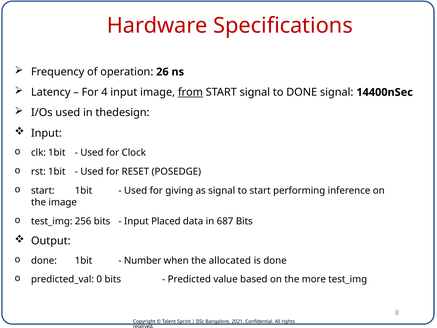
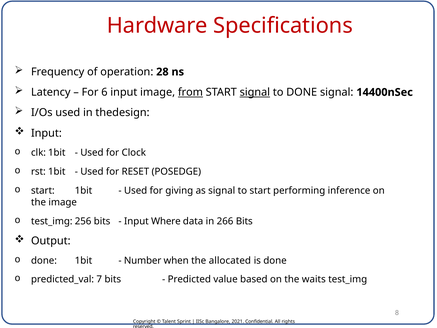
26: 26 -> 28 (162, 72)
4: 4 -> 6 (104, 92)
signal underline: none -> present (255, 92)
Placed: Placed -> Where (166, 221)
687: 687 -> 266 (225, 221)
0: 0 -> 7 (99, 279)
more: more -> waits (314, 279)
